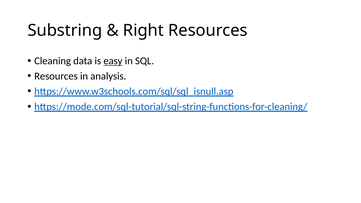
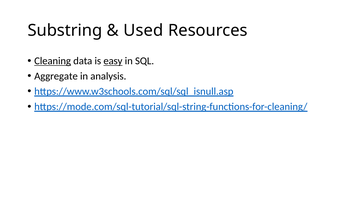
Right: Right -> Used (143, 30)
Cleaning underline: none -> present (53, 61)
Resources: Resources -> Aggregate (56, 76)
